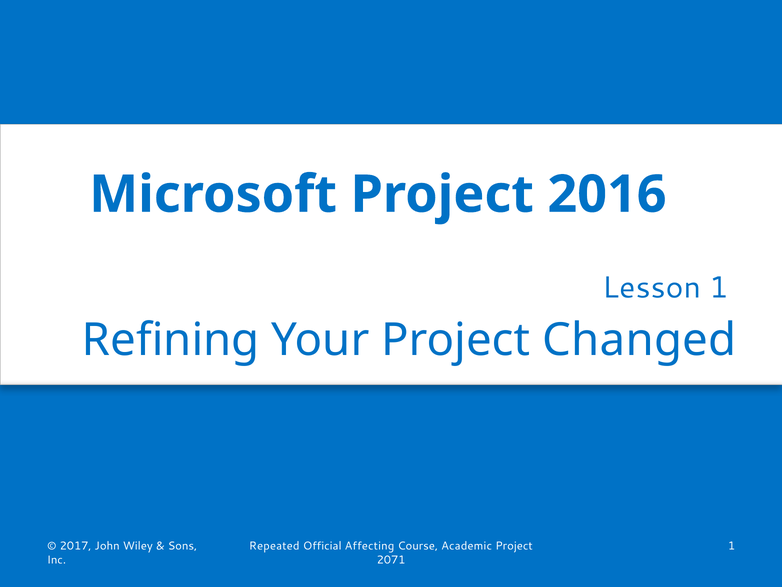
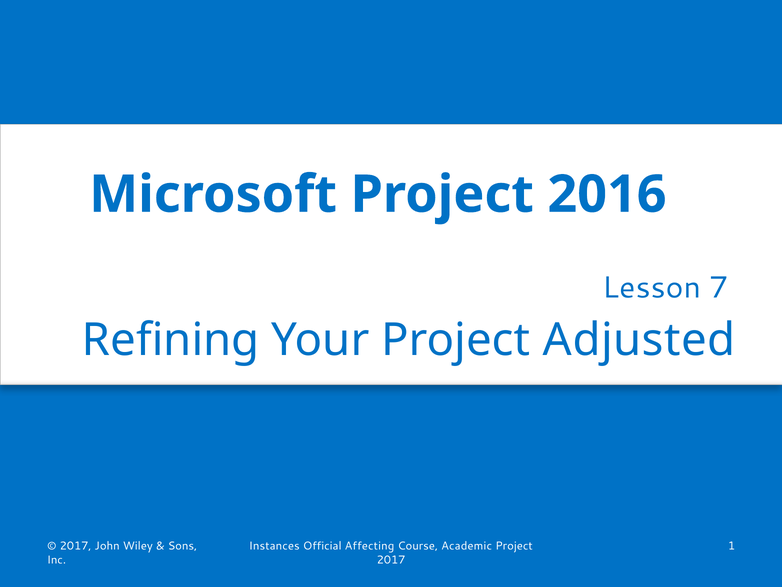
Lesson 1: 1 -> 7 (719, 288)
Changed: Changed -> Adjusted (639, 340)
Repeated: Repeated -> Instances (274, 546)
2071: 2071 -> 2017 (391, 559)
